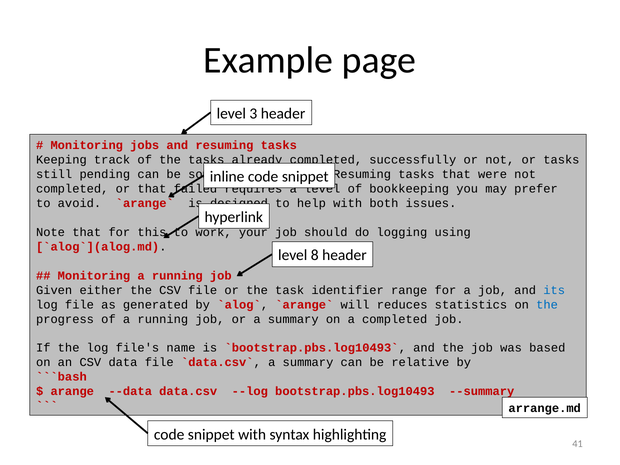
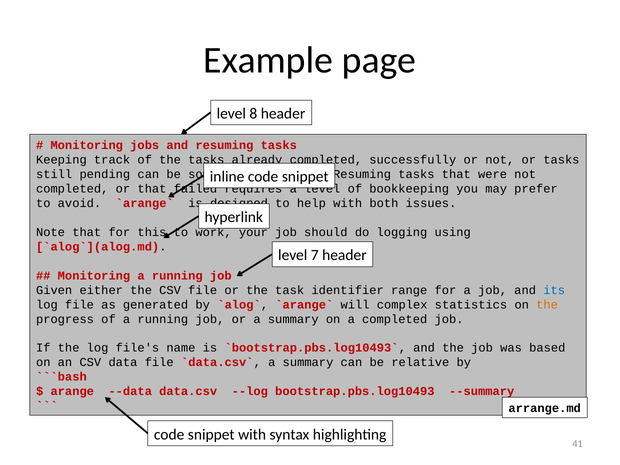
3: 3 -> 8 (253, 113)
8: 8 -> 7 (315, 255)
reduces: reduces -> complex (402, 305)
the colour: blue -> orange (547, 305)
